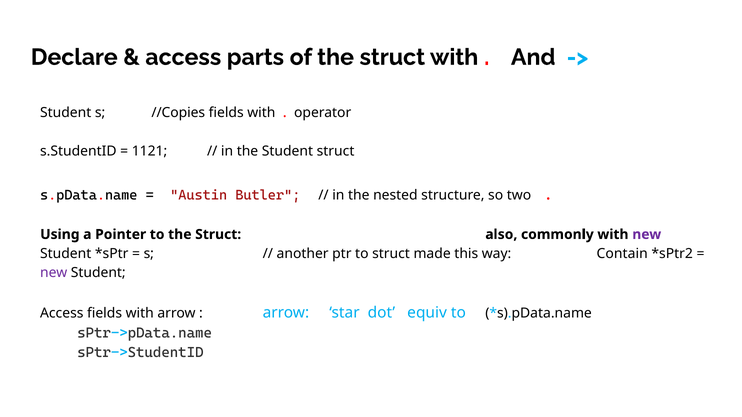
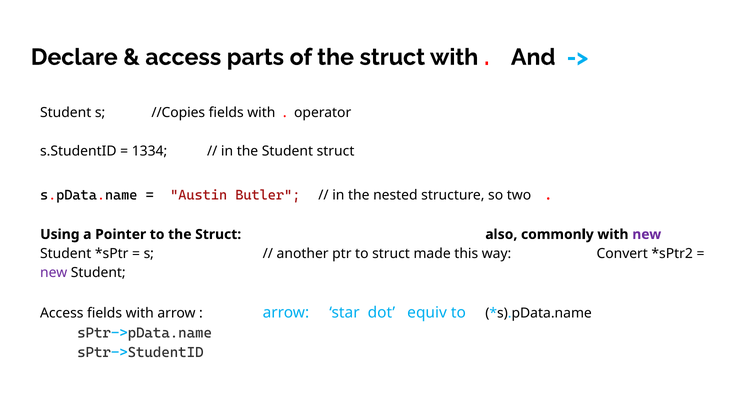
1121: 1121 -> 1334 (150, 151)
Contain: Contain -> Convert (622, 254)
